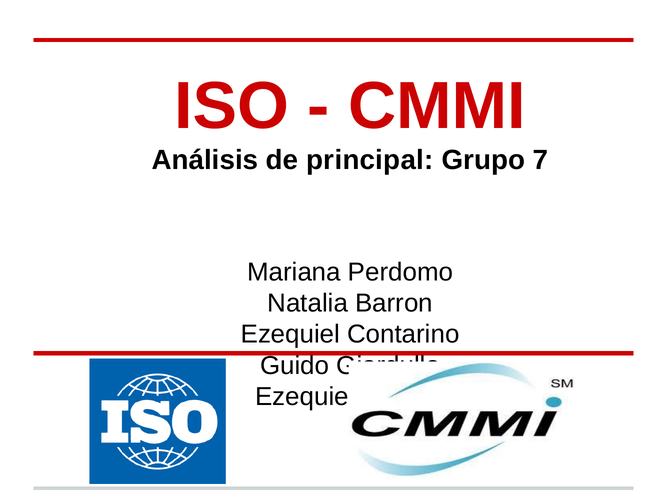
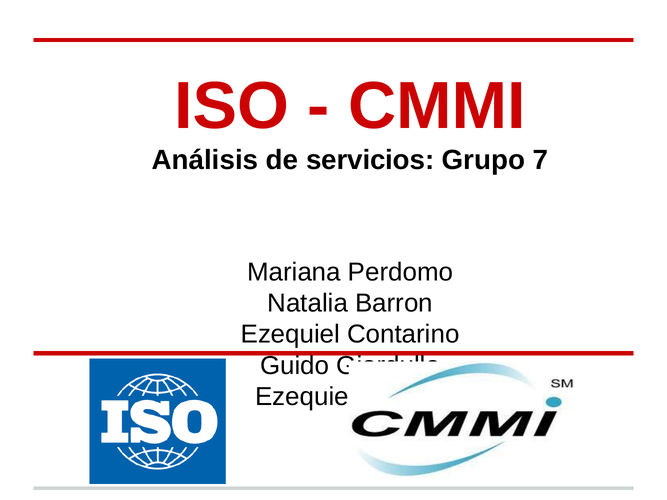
principal: principal -> servicios (370, 160)
